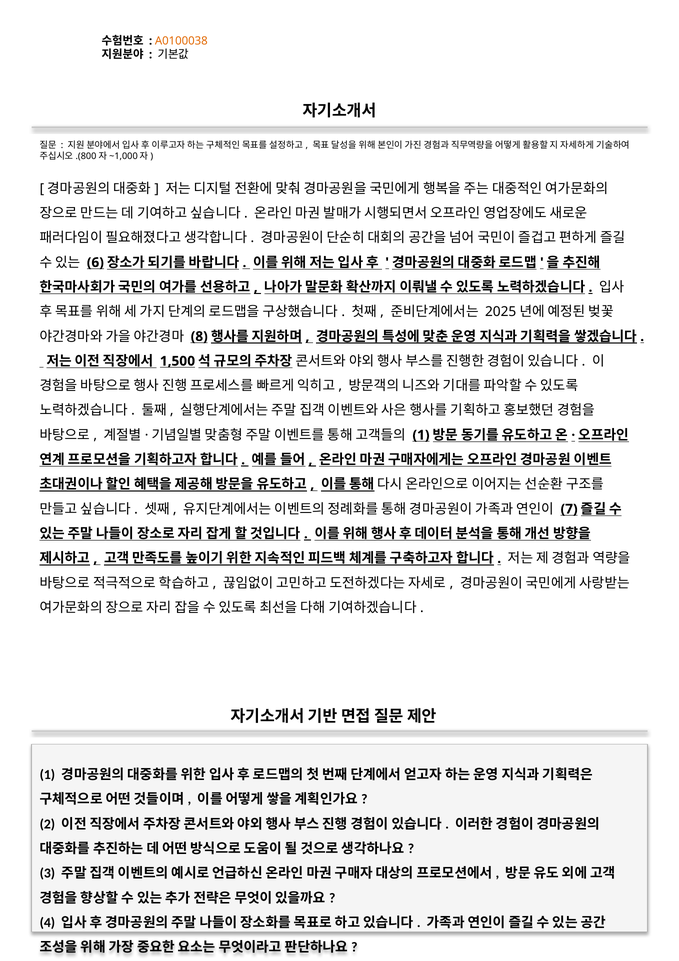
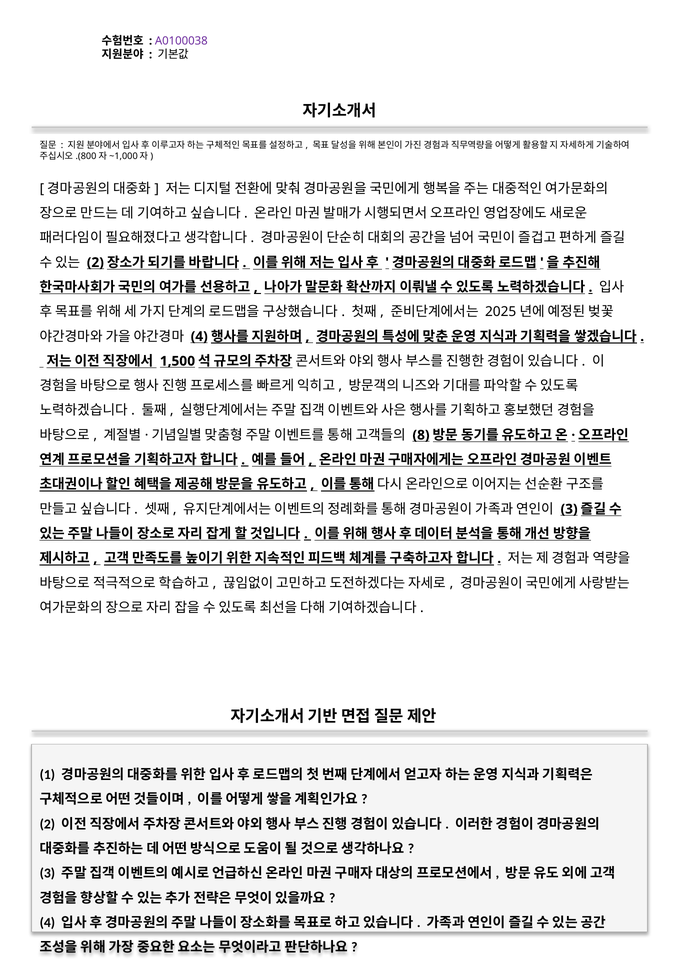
A0100038 colour: orange -> purple (181, 41)
6: 6 -> 2 (95, 262)
8: 8 -> 4 (199, 336)
1: 1 -> 8 (421, 435)
7: 7 -> 3 (569, 509)
